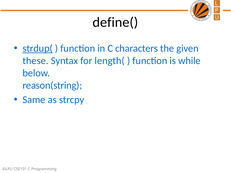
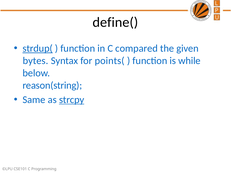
characters: characters -> compared (137, 48)
these: these -> bytes (36, 61)
length(: length( -> points( (110, 61)
strcpy underline: none -> present (72, 100)
